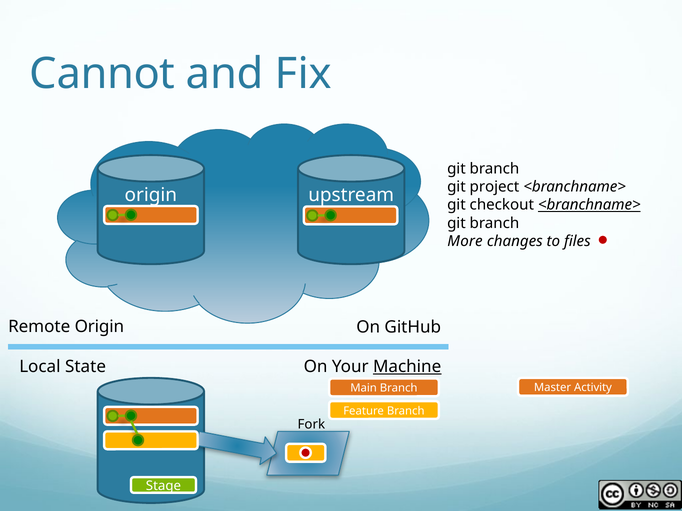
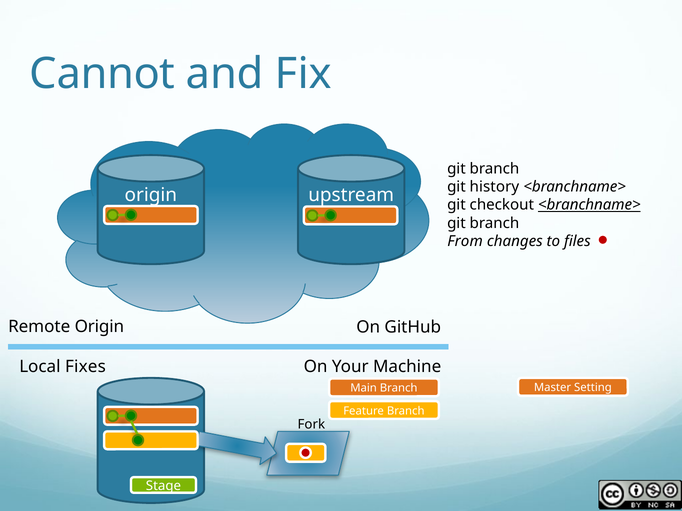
project: project -> history (494, 187)
More: More -> From (465, 241)
State: State -> Fixes (85, 367)
Machine underline: present -> none (407, 367)
Activity: Activity -> Setting (593, 388)
